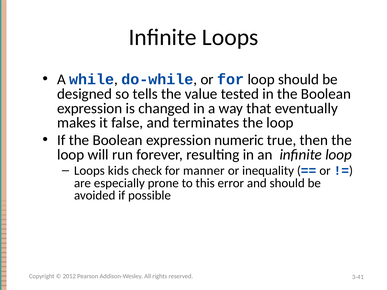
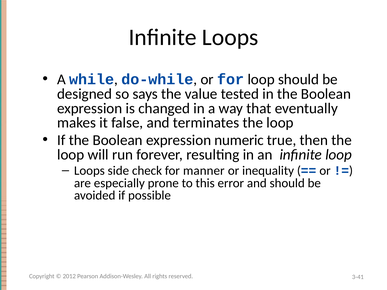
tells: tells -> says (145, 94)
kids: kids -> side (118, 171)
